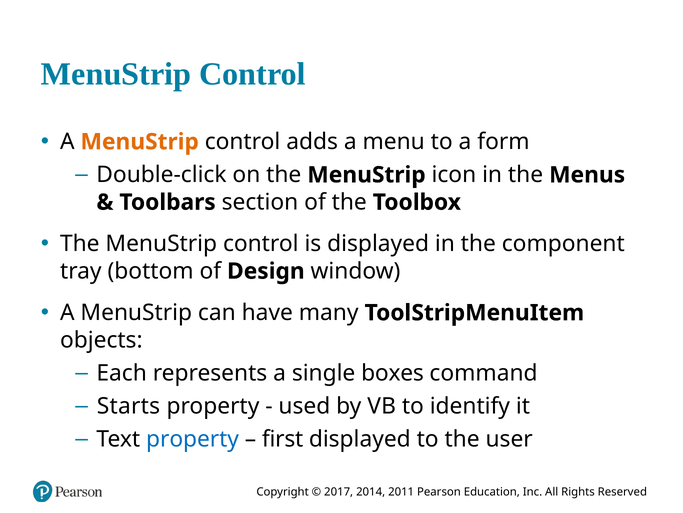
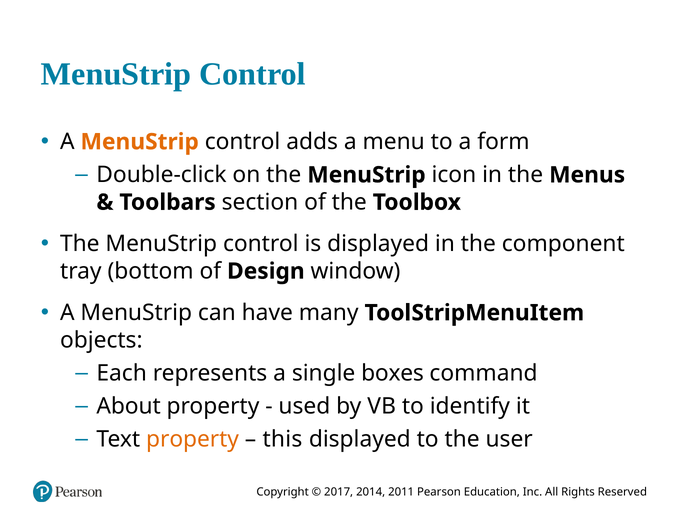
Starts: Starts -> About (129, 406)
property colour: blue -> orange (193, 439)
first: first -> this (282, 439)
